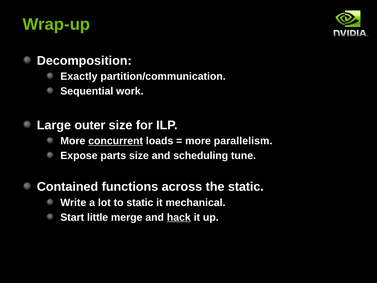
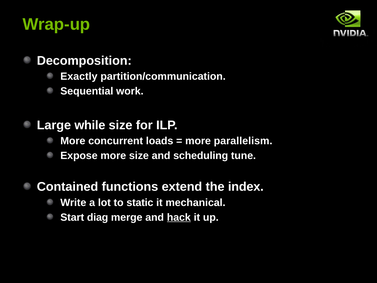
outer: outer -> while (90, 125)
concurrent underline: present -> none (116, 141)
Expose parts: parts -> more (113, 156)
across: across -> extend (182, 187)
the static: static -> index (246, 187)
little: little -> diag (98, 217)
